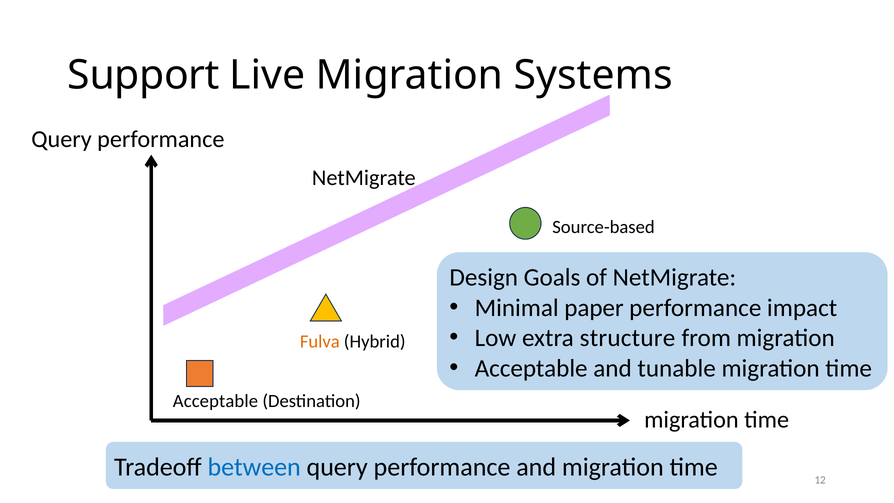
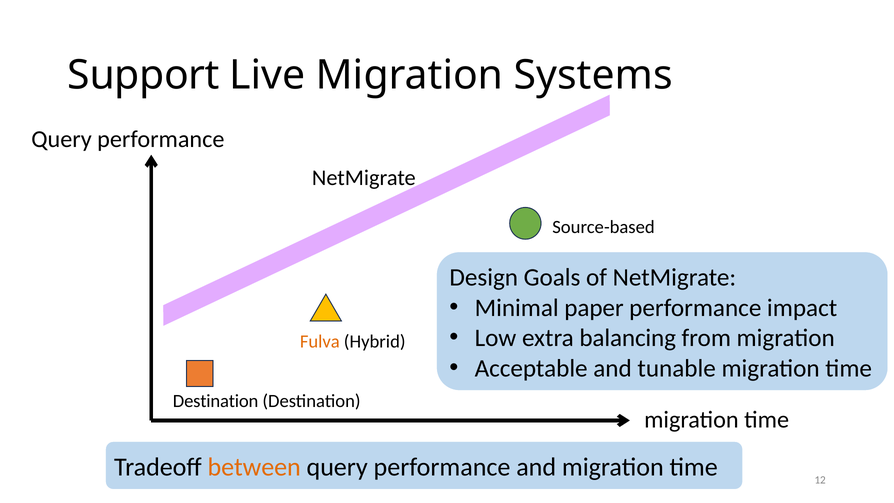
structure: structure -> balancing (628, 338)
Acceptable: Acceptable -> Destination (216, 401)
between colour: blue -> orange (254, 467)
